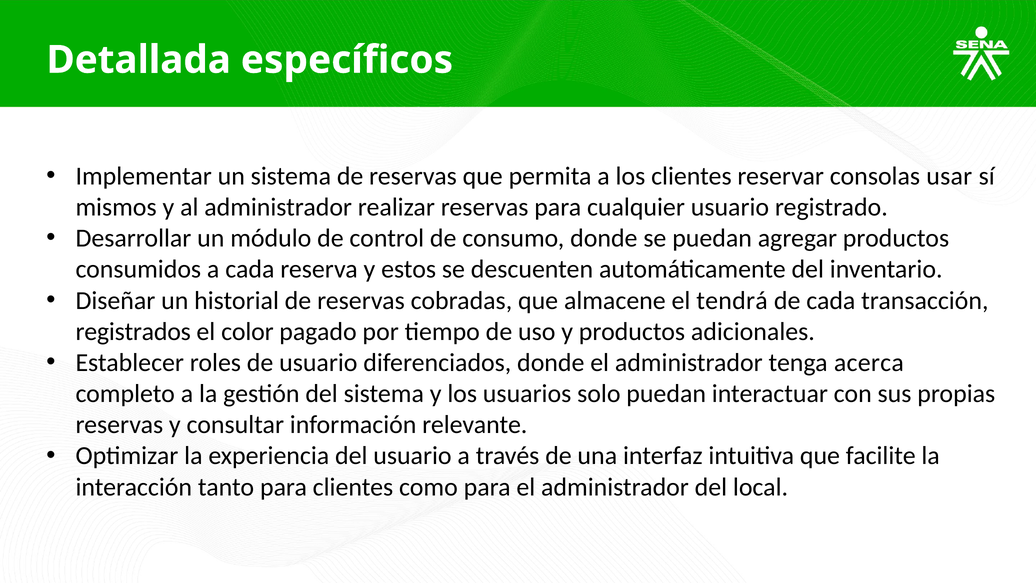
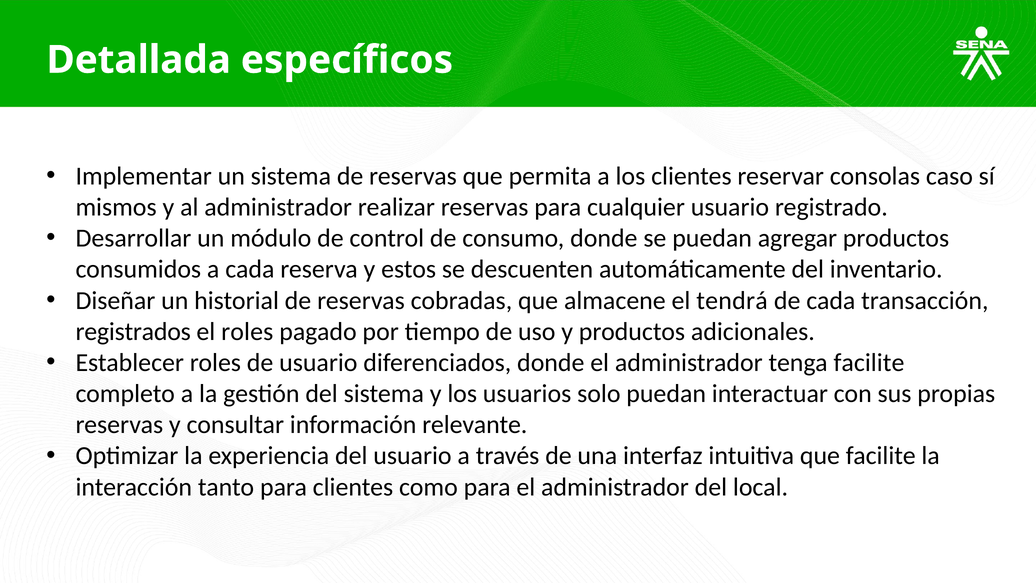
usar: usar -> caso (949, 176)
el color: color -> roles (247, 331)
tenga acerca: acerca -> facilite (869, 362)
